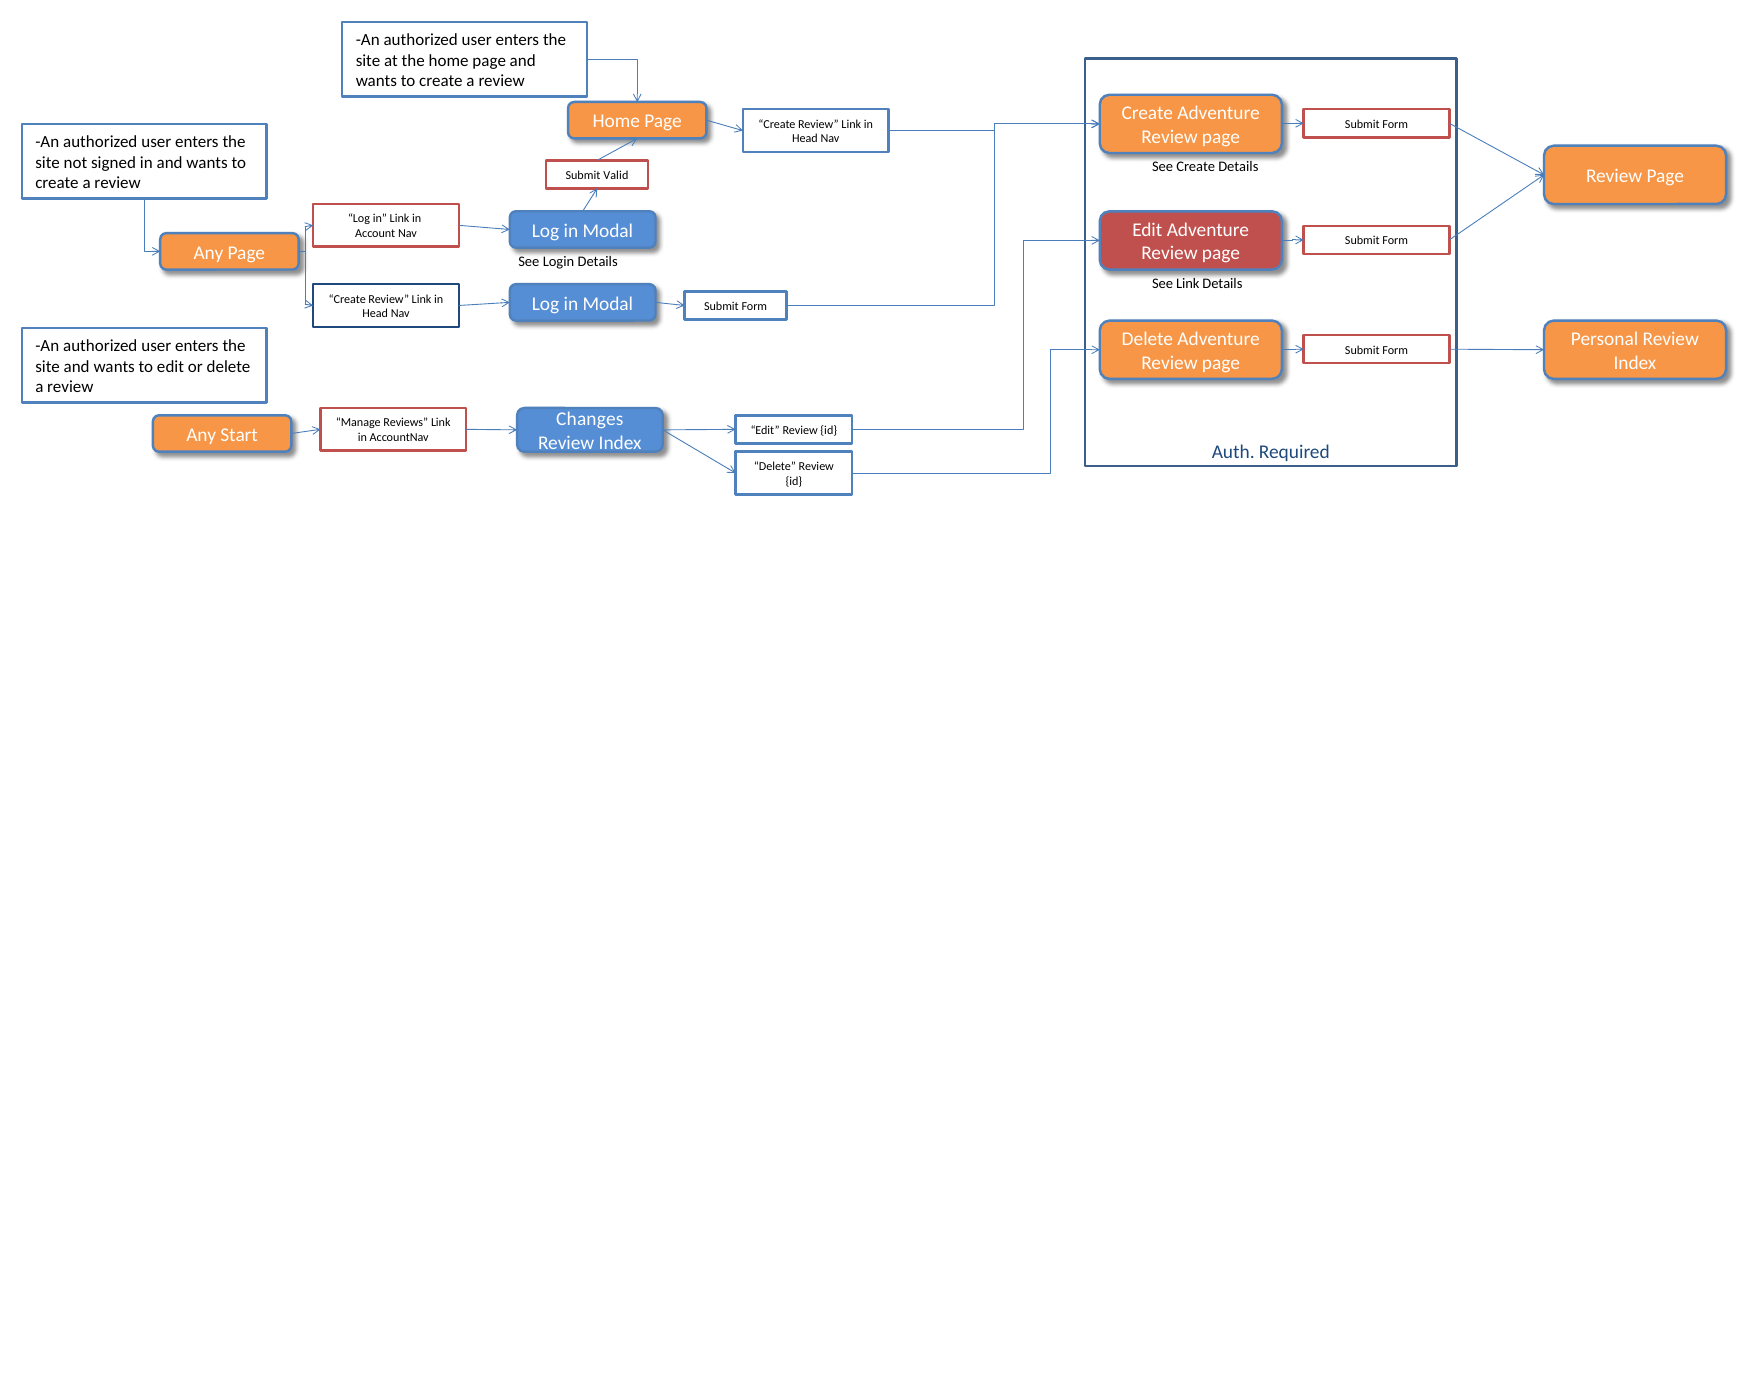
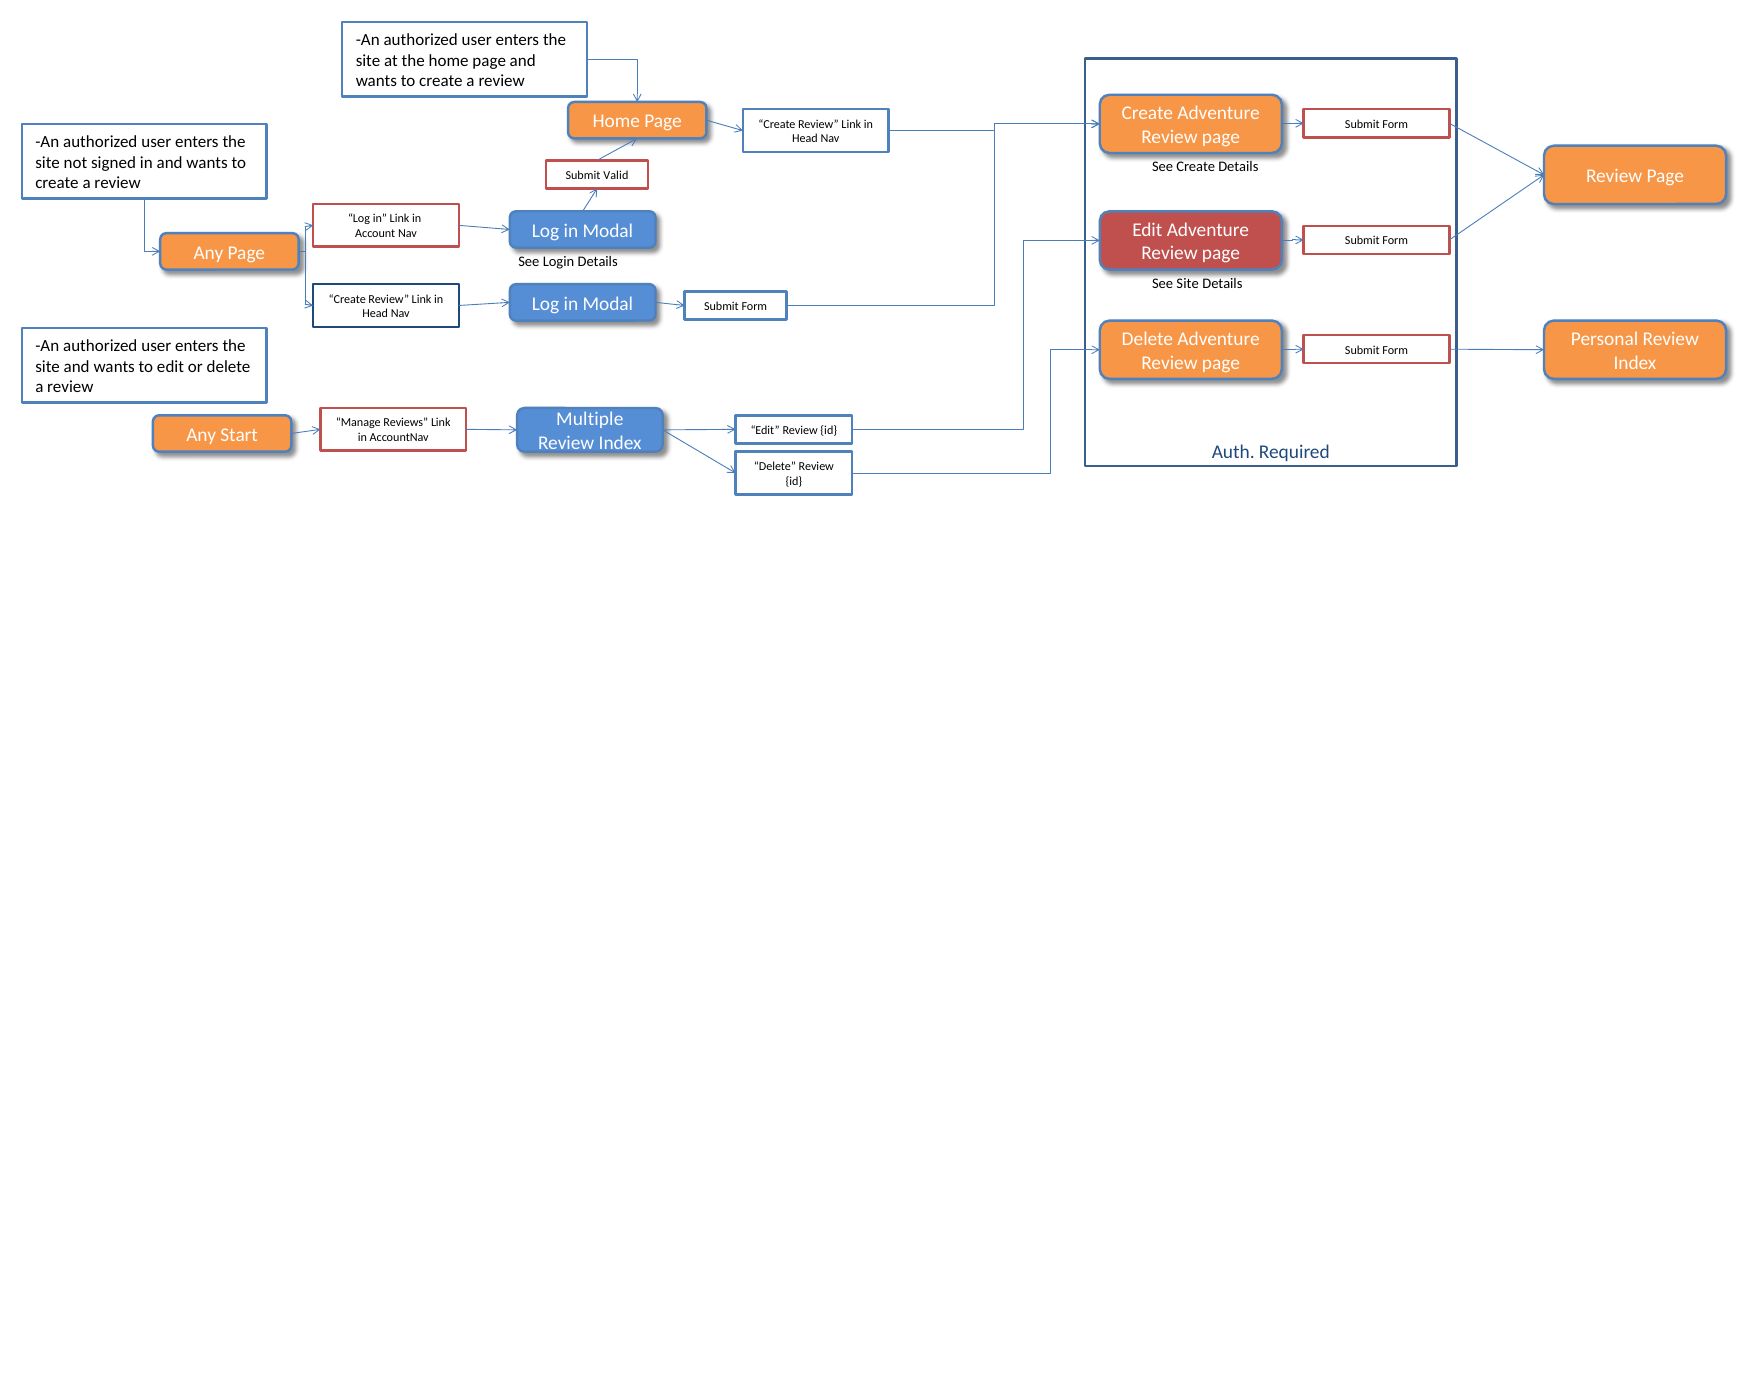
See Link: Link -> Site (1188, 284)
Changes: Changes -> Multiple (590, 419)
